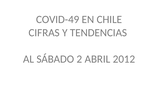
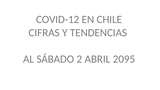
COVID-49: COVID-49 -> COVID-12 (58, 19)
2012: 2012 -> 2095 (124, 59)
